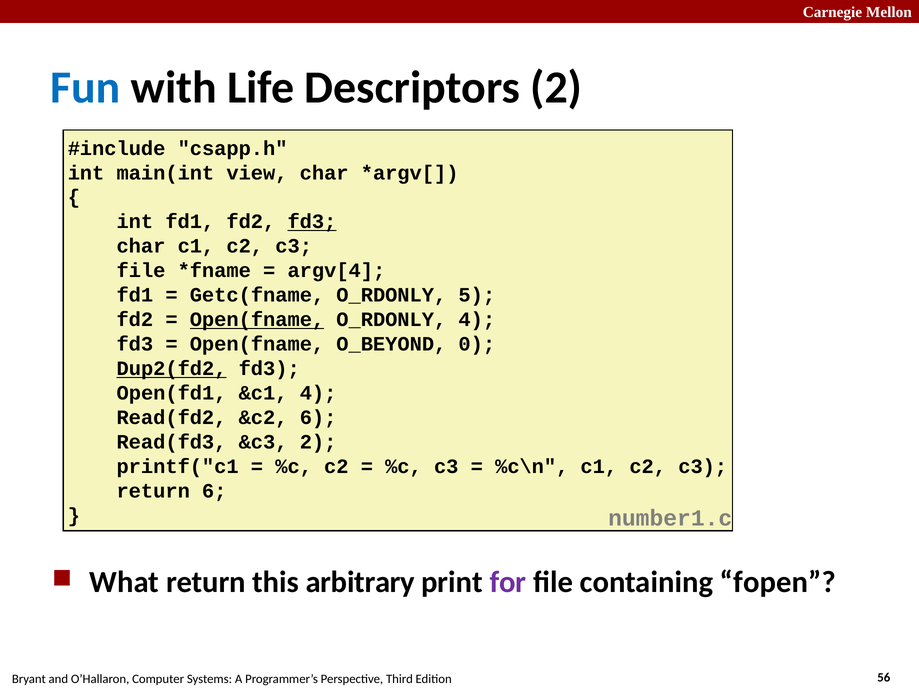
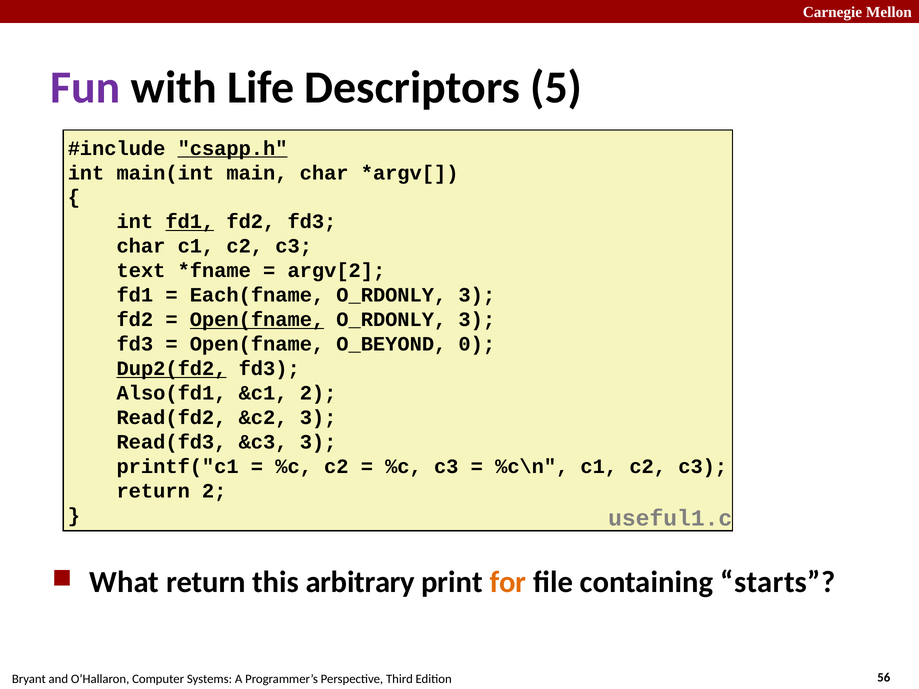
Fun colour: blue -> purple (85, 87)
Descriptors 2: 2 -> 5 (556, 87)
csapp.h underline: none -> present (233, 148)
view: view -> main (257, 173)
fd1 underline: none -> present (190, 222)
fd3 underline: present -> none (312, 222)
file: file -> text (141, 271)
argv[4: argv[4 -> argv[2 (336, 271)
Getc(fname: Getc(fname -> Each(fname (257, 295)
5: 5 -> 3 (477, 295)
4: 4 -> 3 (477, 320)
Open(fd1: Open(fd1 -> Also(fd1 (172, 393)
&c1 4: 4 -> 2 (318, 393)
&c2 6: 6 -> 3 (318, 418)
&c3 2: 2 -> 3 (318, 442)
return 6: 6 -> 2 (214, 491)
number1.c: number1.c -> useful1.c (670, 518)
for colour: purple -> orange (508, 583)
fopen: fopen -> starts (778, 583)
